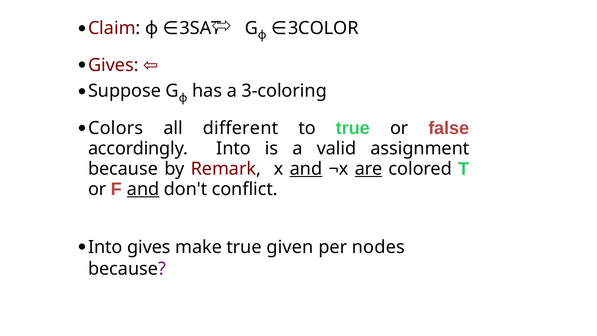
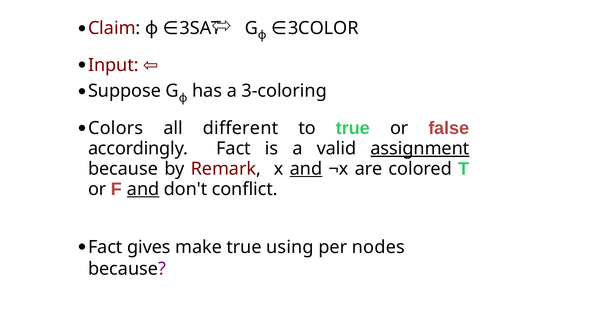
Gives: Gives -> Input (113, 65)
accordingly Into: Into -> Fact (234, 148)
assignment underline: none -> present (420, 148)
are underline: present -> none (369, 169)
Into: Into -> Fact (105, 247)
given: given -> using (290, 247)
